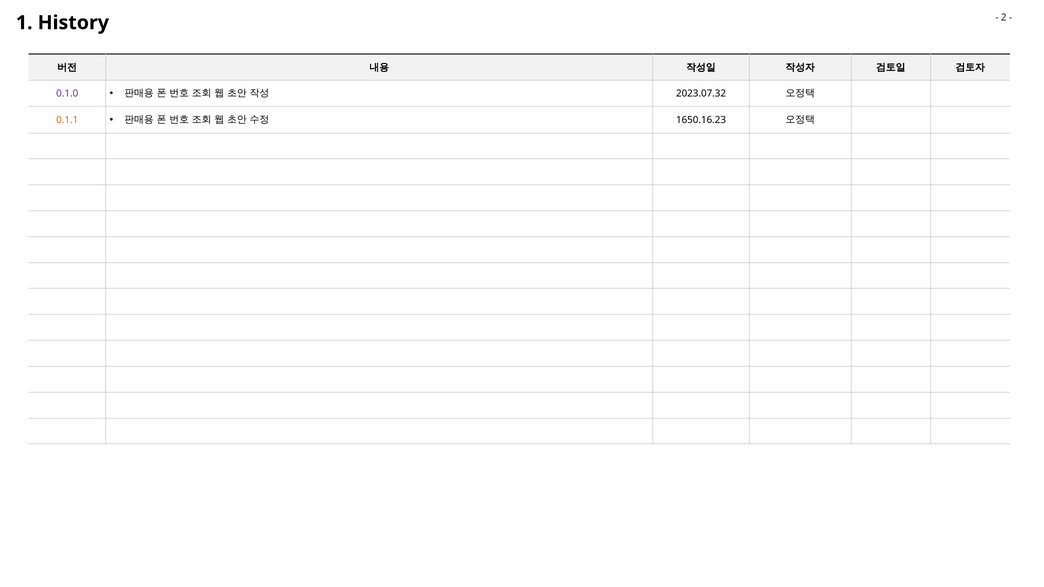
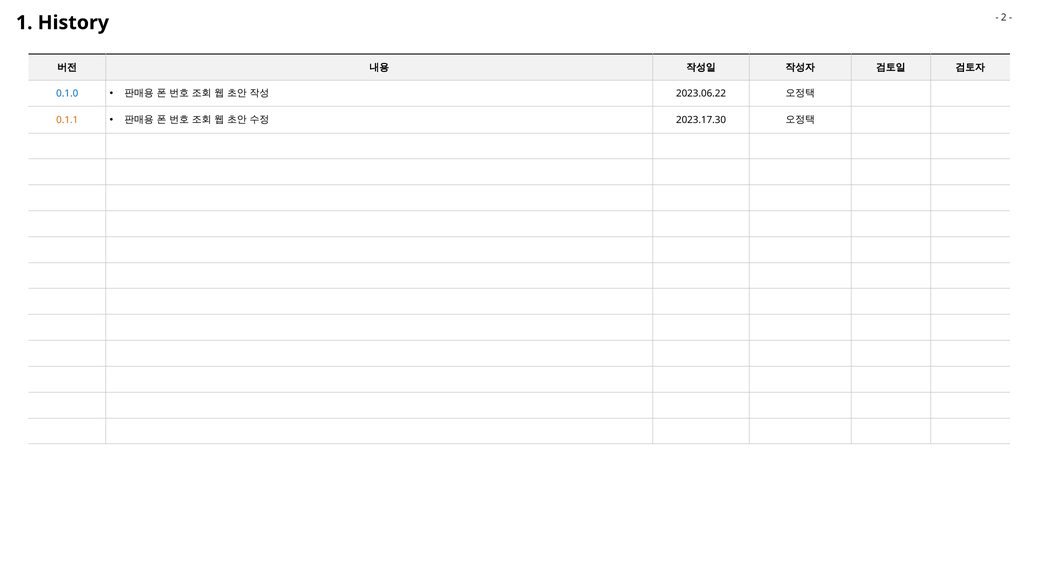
0.1.0 colour: purple -> blue (67, 94)
2023.07.32: 2023.07.32 -> 2023.06.22 (701, 94)
1650.16.23: 1650.16.23 -> 2023.17.30 (701, 120)
